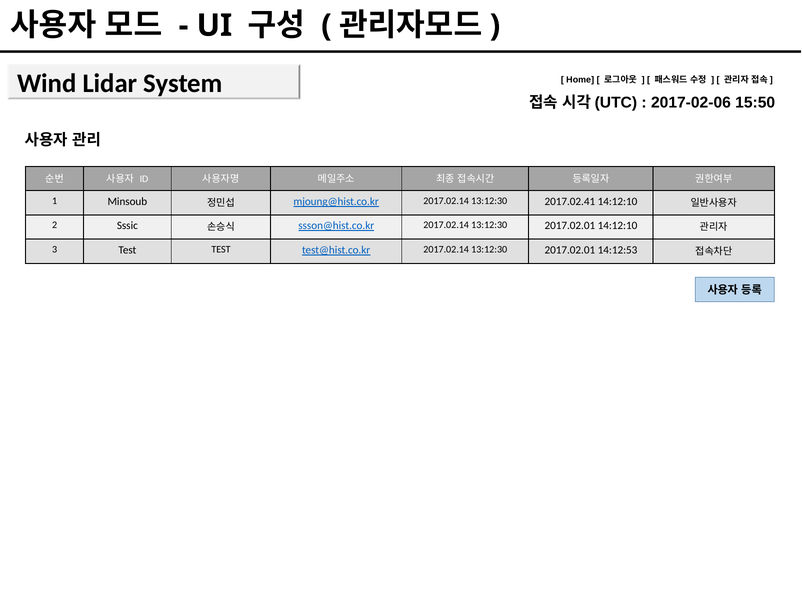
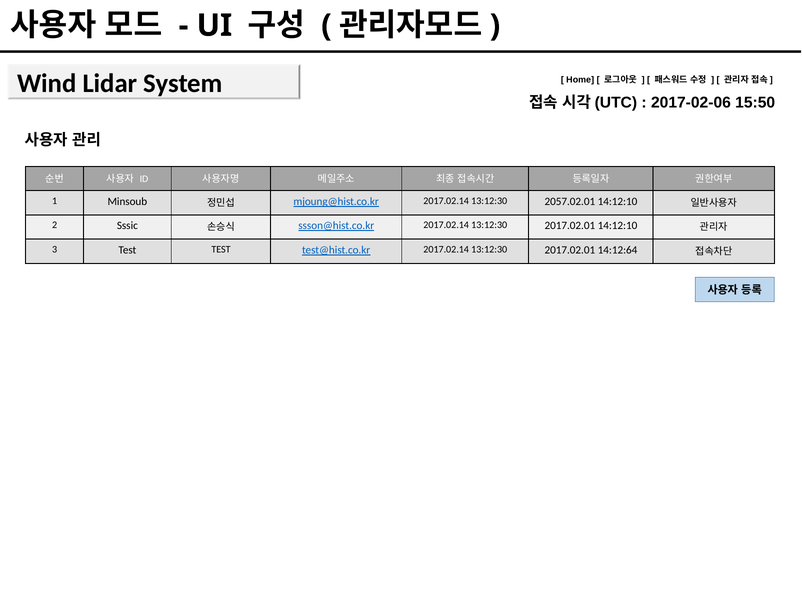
2017.02.41: 2017.02.41 -> 2057.02.01 (570, 201)
14:12:53: 14:12:53 -> 14:12:64 (618, 250)
